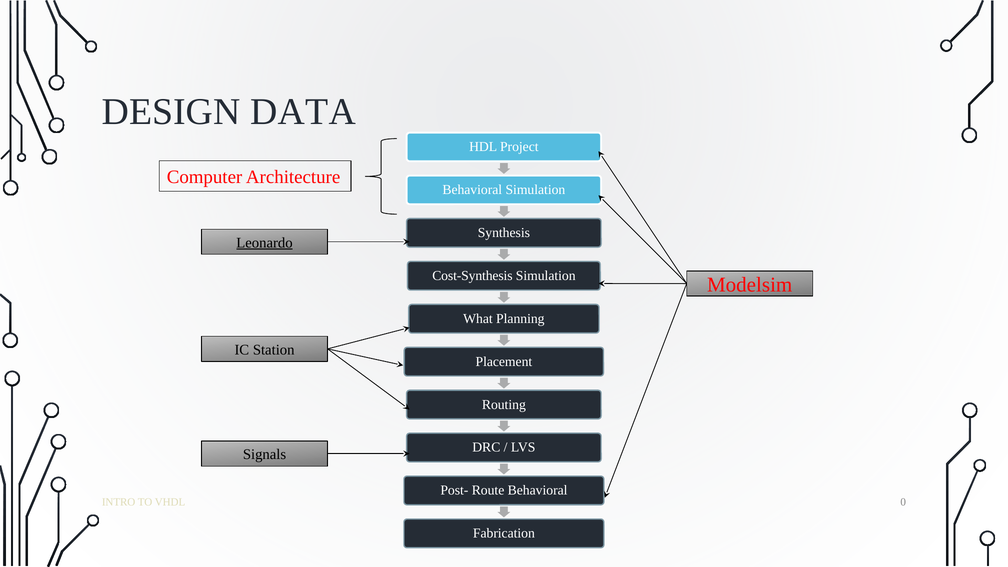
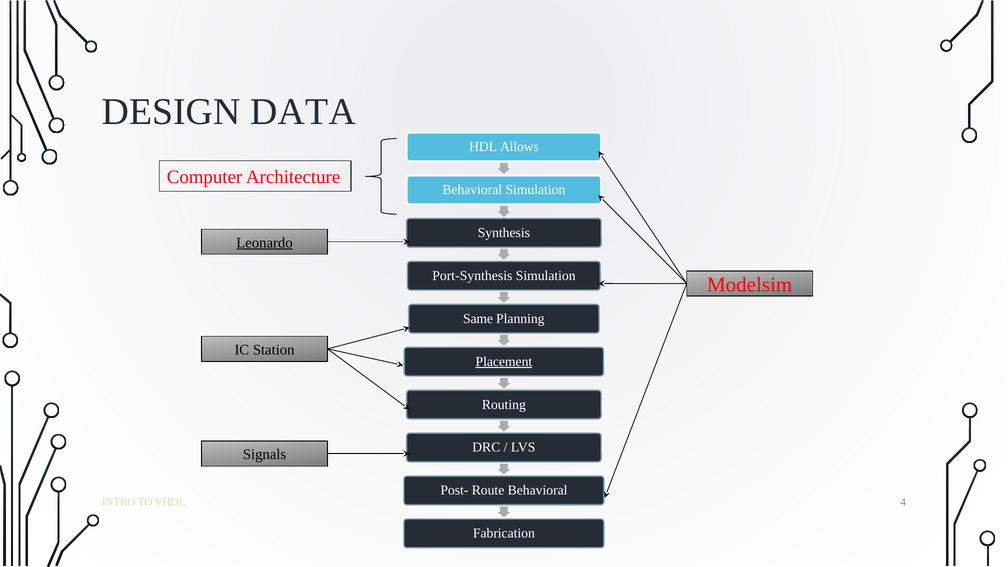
Project: Project -> Allows (519, 147)
Cost-Synthesis: Cost-Synthesis -> Port-Synthesis (472, 276)
What: What -> Same (478, 319)
Placement underline: none -> present (504, 362)
0: 0 -> 4 (903, 502)
